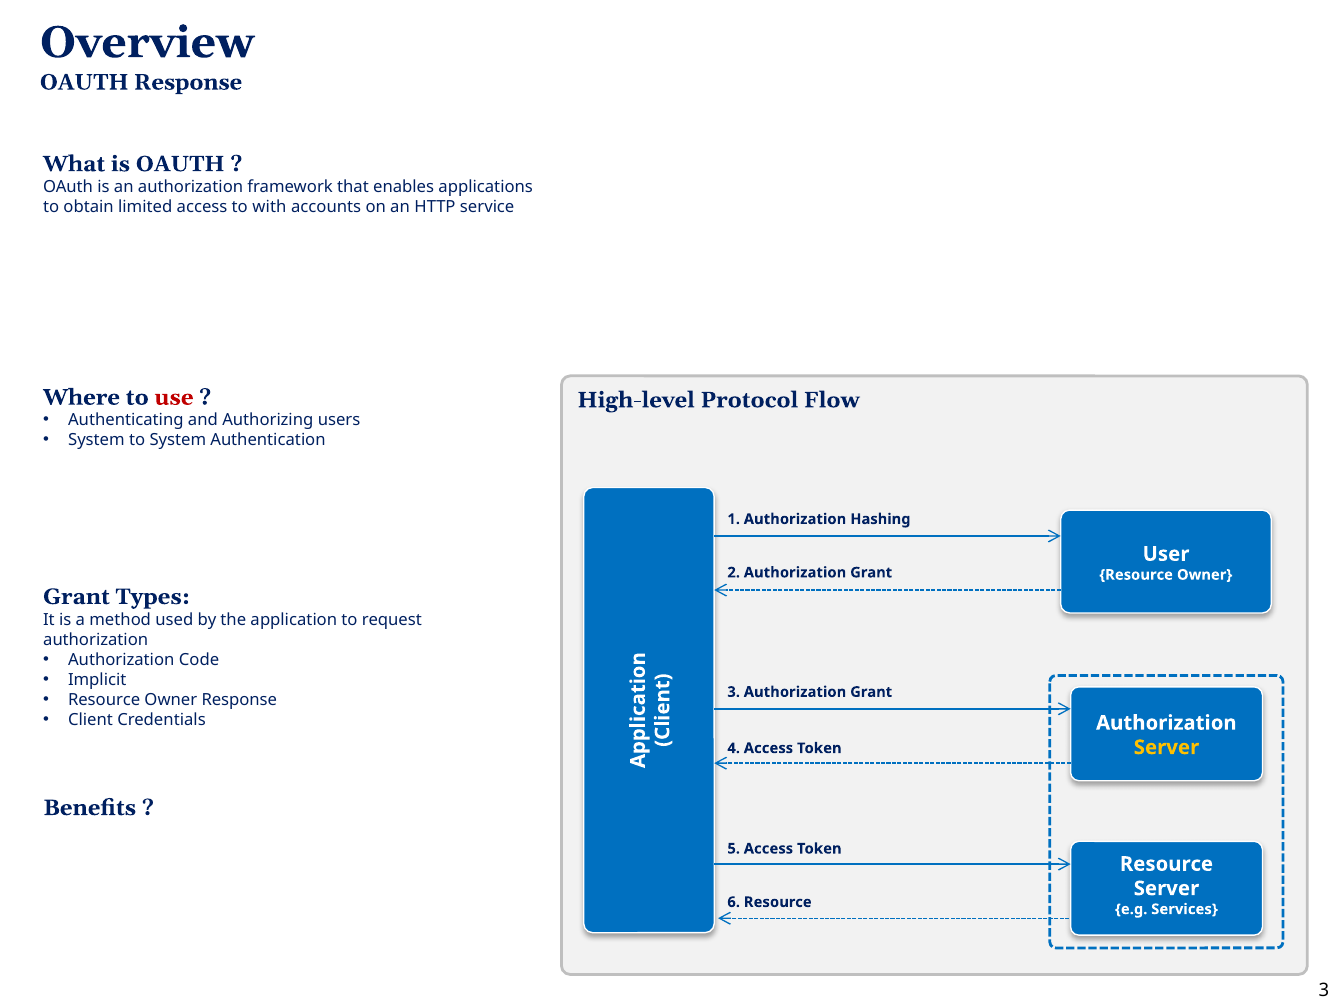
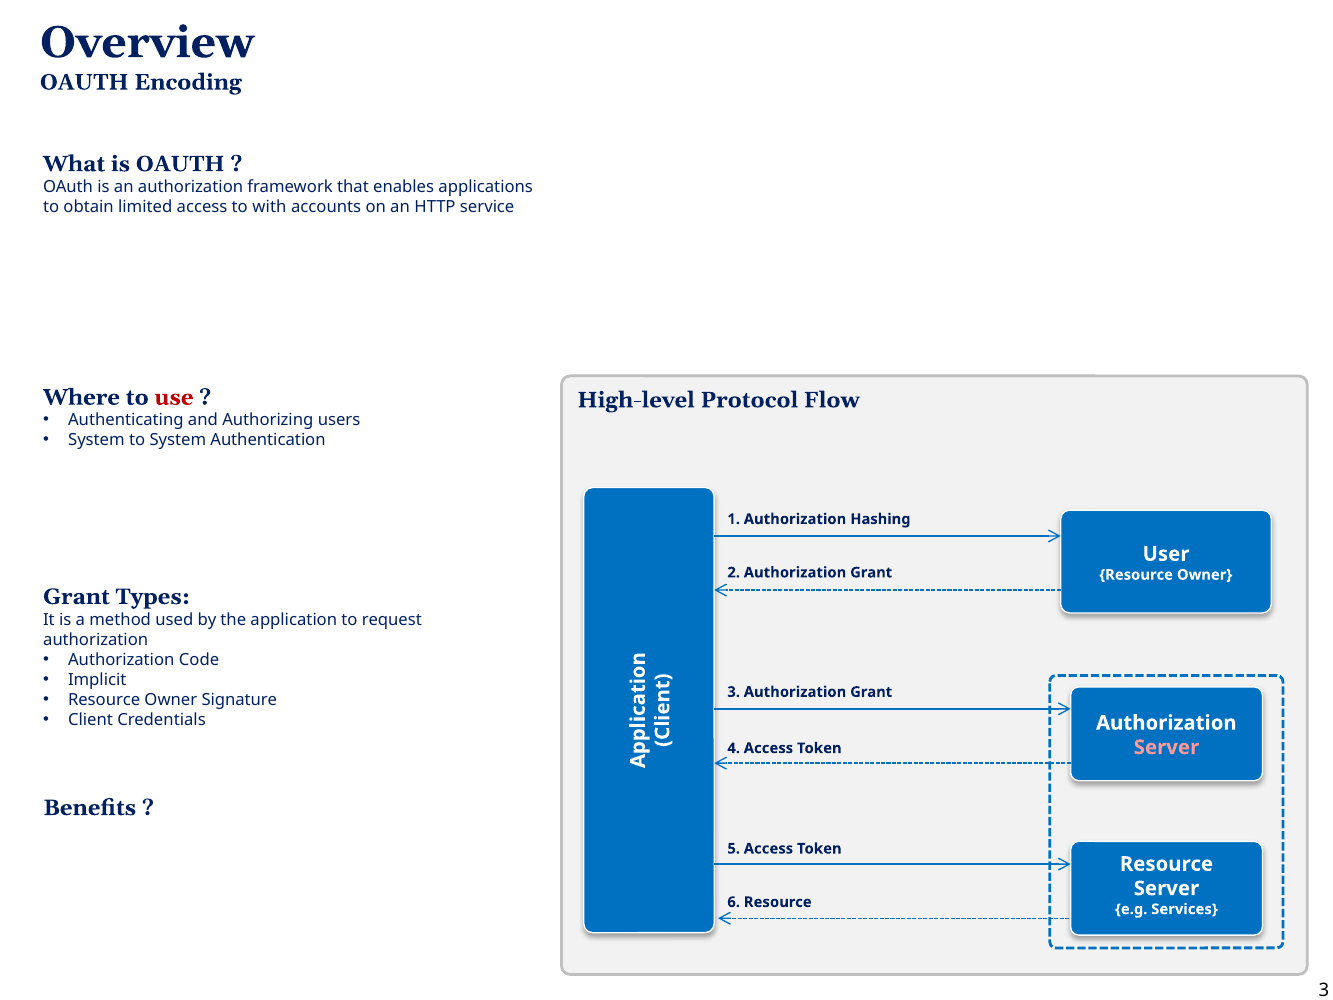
OAUTH Response: Response -> Encoding (188, 82)
Owner Response: Response -> Signature (239, 700)
Server colour: yellow -> pink (1166, 747)
